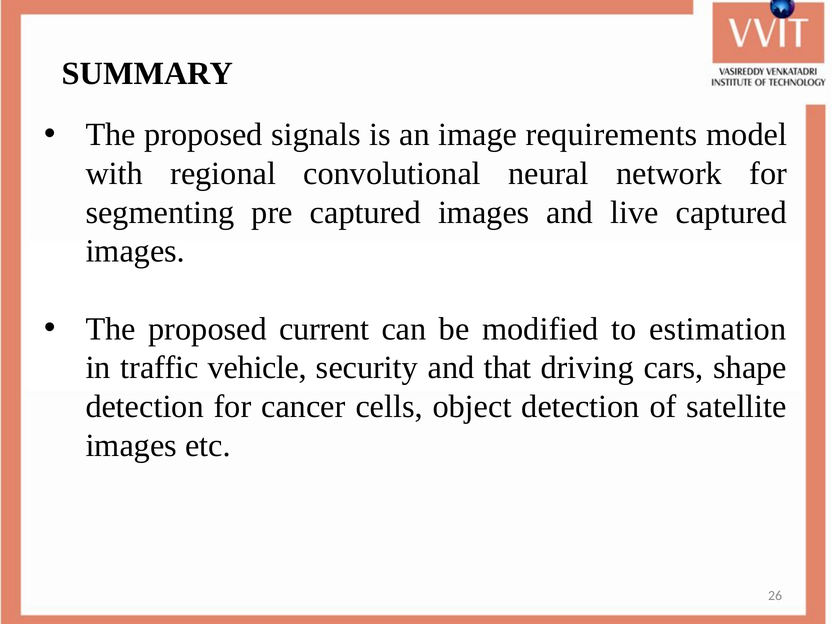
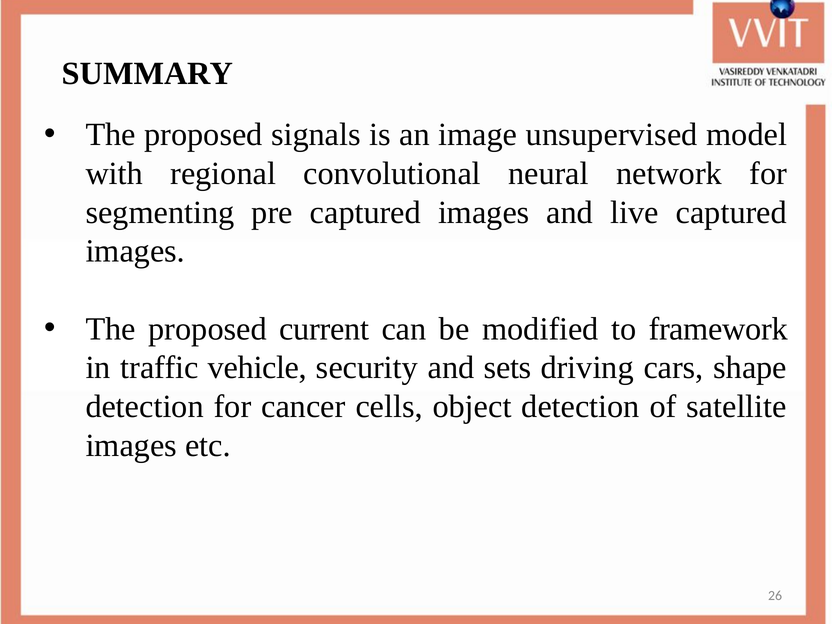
requirements: requirements -> unsupervised (612, 135)
estimation: estimation -> framework (718, 329)
that: that -> sets (508, 368)
